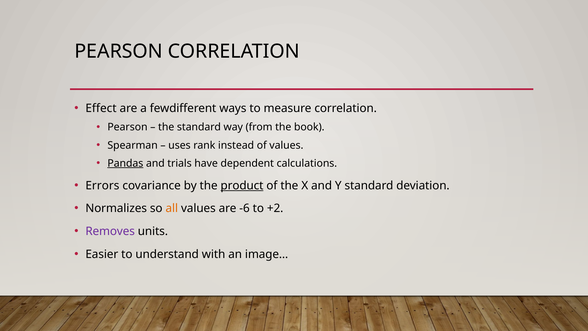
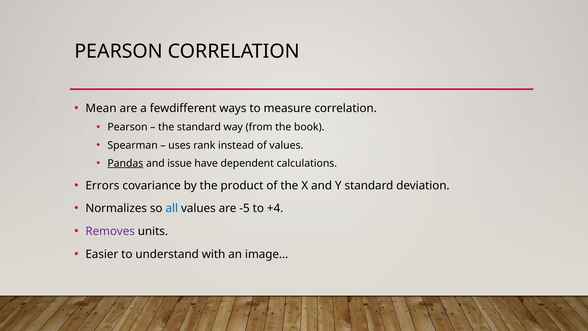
Effect: Effect -> Mean (101, 108)
trials: trials -> issue (180, 163)
product underline: present -> none (242, 185)
all colour: orange -> blue (172, 208)
-6: -6 -> -5 (245, 208)
+2: +2 -> +4 (275, 208)
